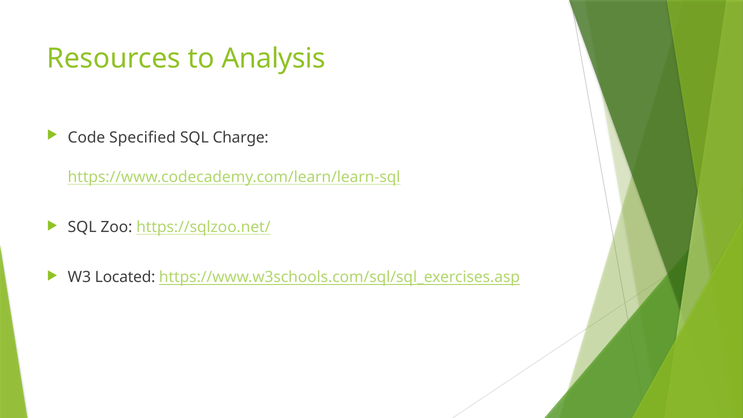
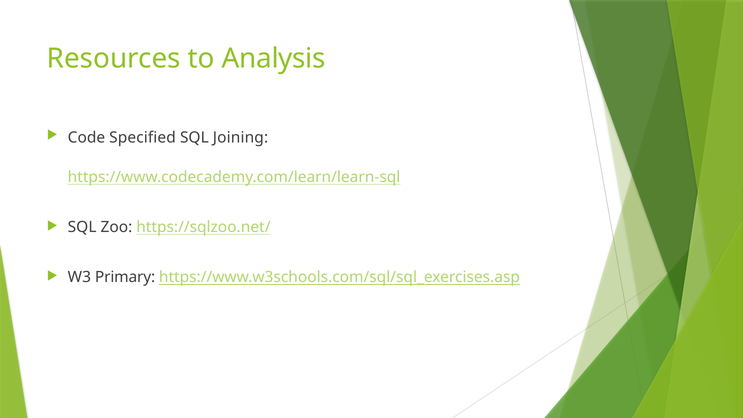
Charge: Charge -> Joining (240, 137)
Located: Located -> Primary (125, 277)
